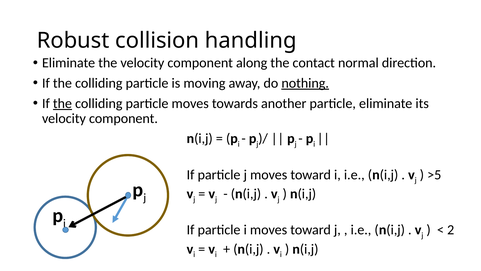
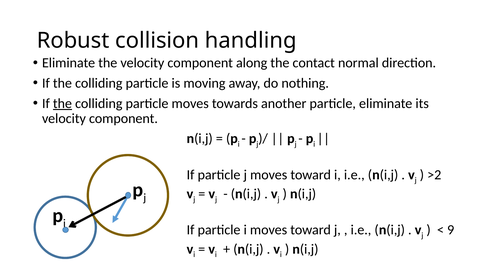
nothing underline: present -> none (305, 83)
>5: >5 -> >2 (434, 174)
2: 2 -> 9 (451, 230)
